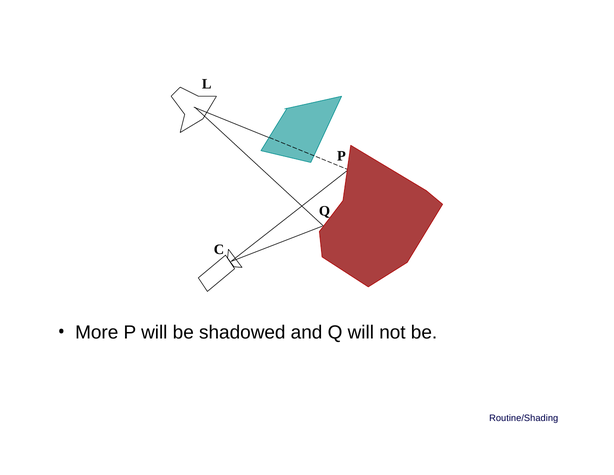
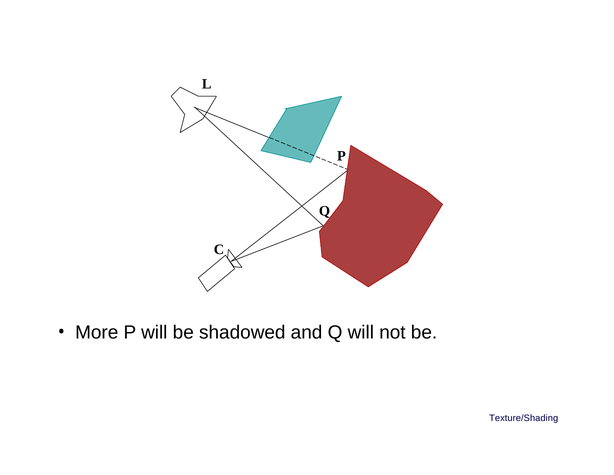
Routine/Shading: Routine/Shading -> Texture/Shading (524, 418)
